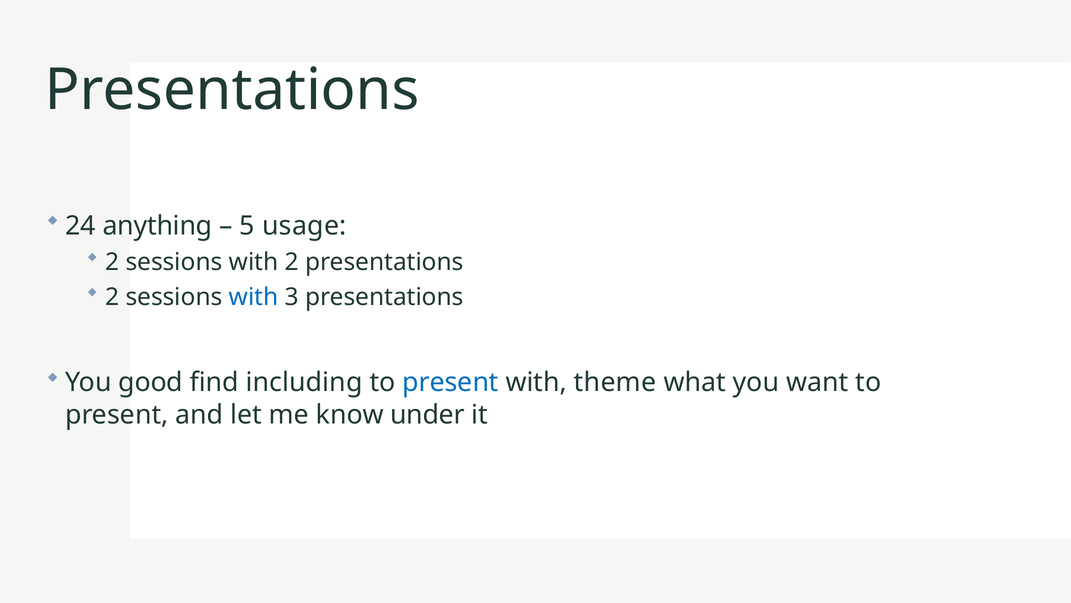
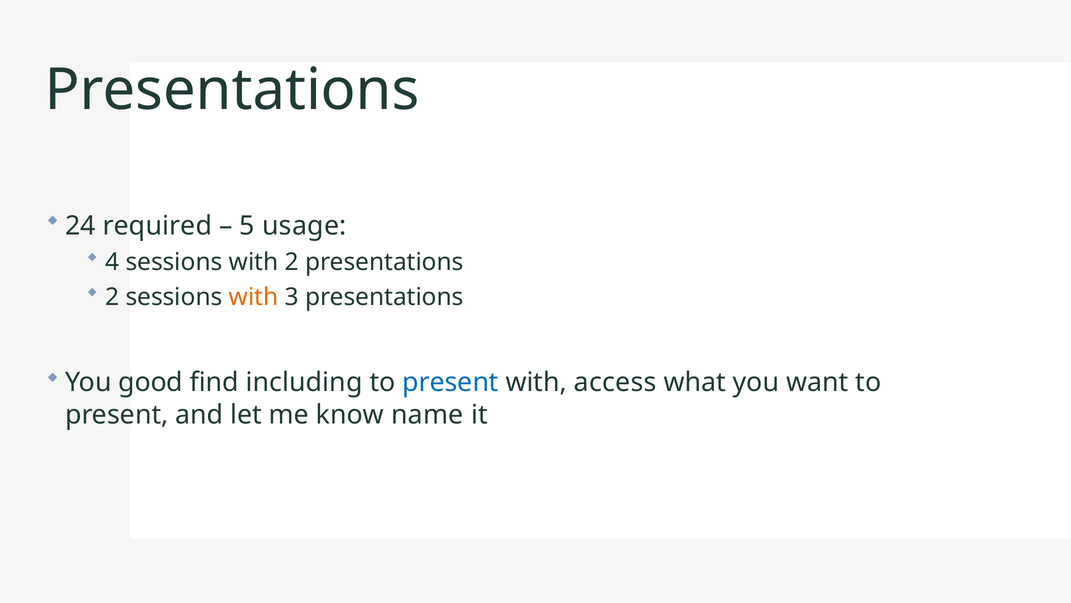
anything: anything -> required (157, 226)
2: 2 -> 4 (112, 262)
with colour: blue -> orange (254, 297)
theme: theme -> access (615, 382)
under: under -> name (427, 414)
